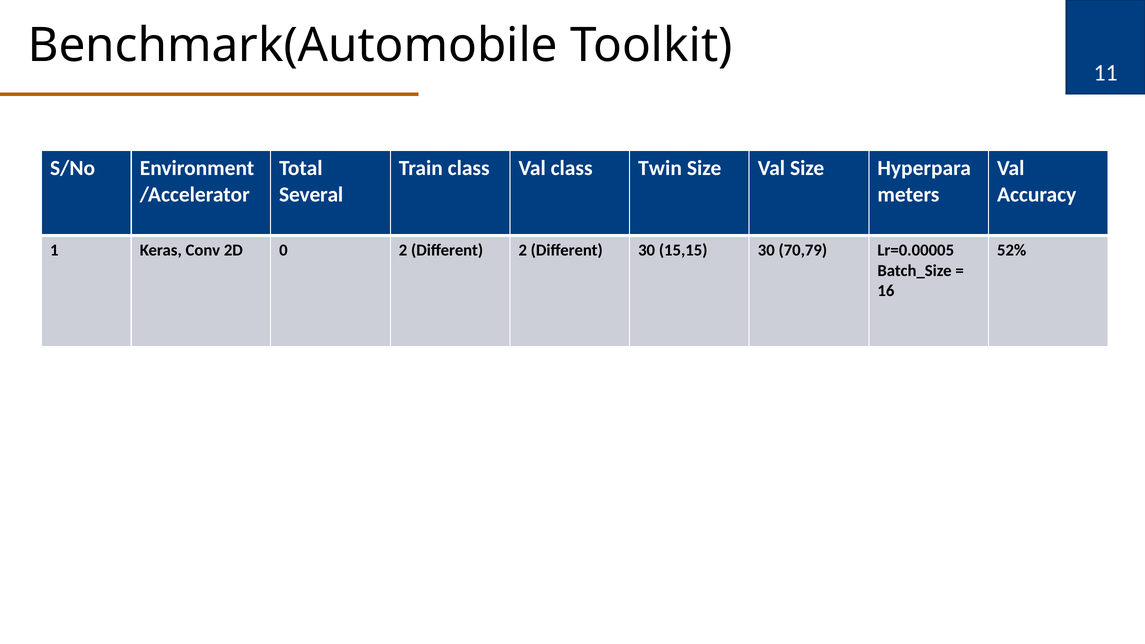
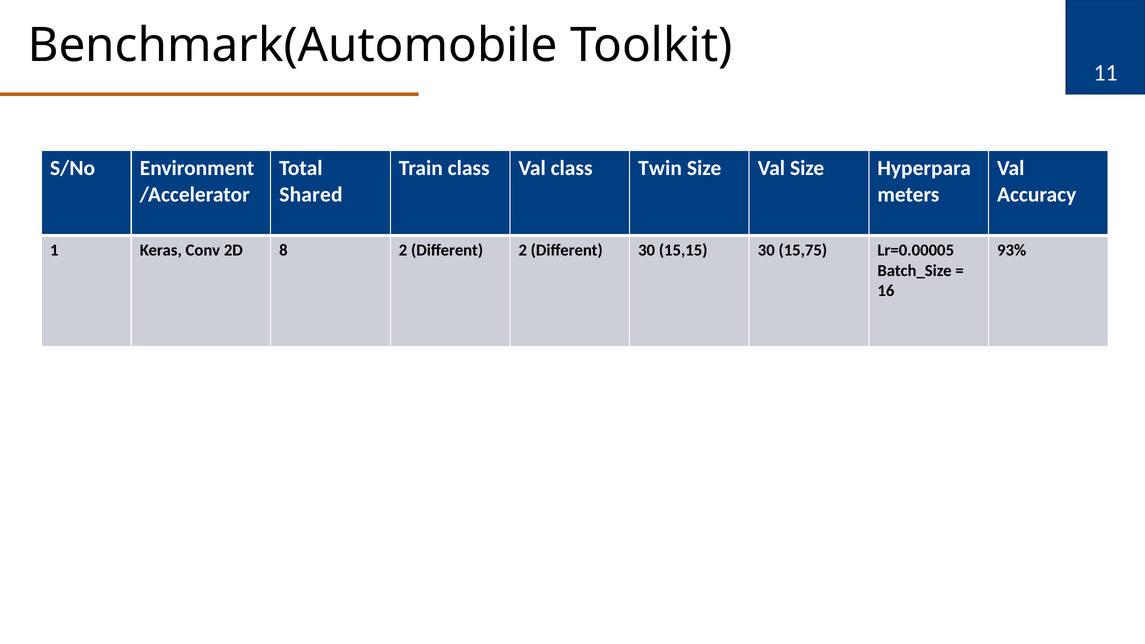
Several: Several -> Shared (311, 194)
0: 0 -> 8 (283, 250)
70,79: 70,79 -> 15,75 (803, 250)
52%: 52% -> 93% (1012, 250)
